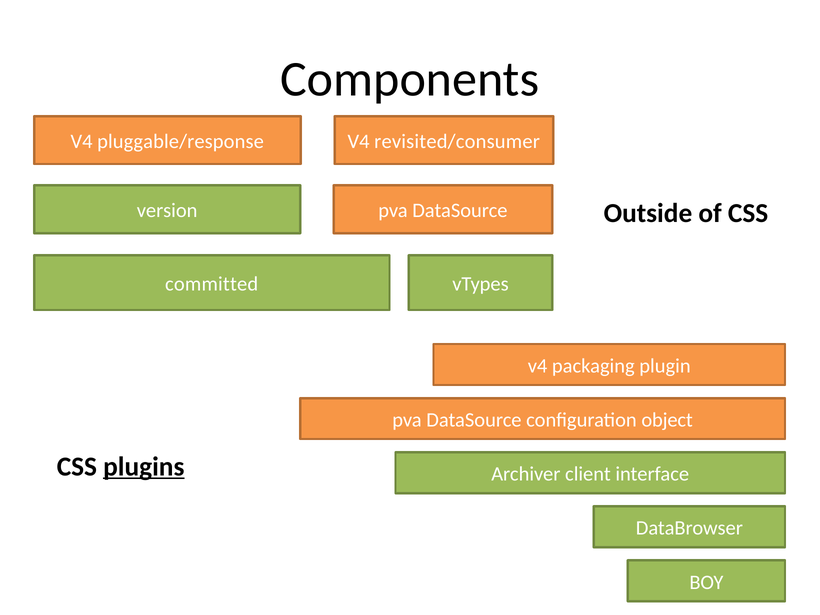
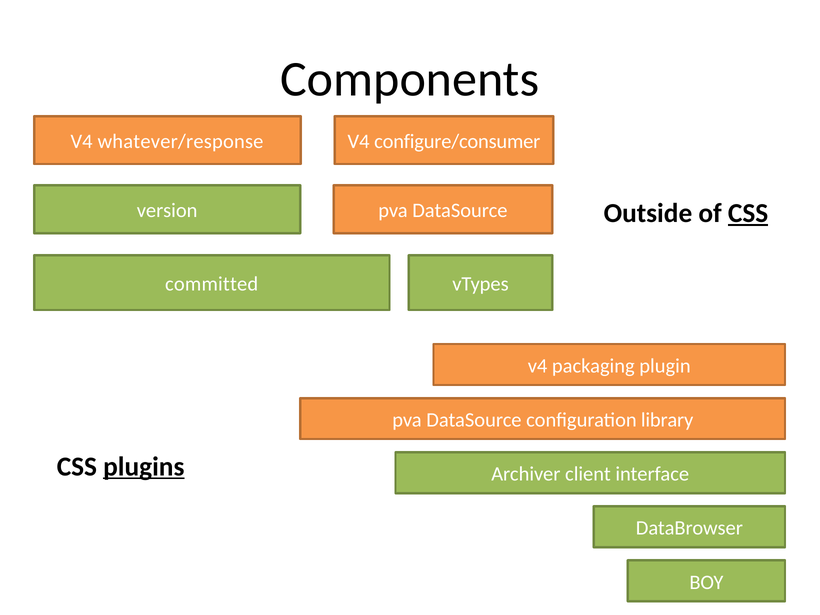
pluggable/response: pluggable/response -> whatever/response (180, 141)
revisited/consumer: revisited/consumer -> configure/consumer (457, 141)
CSS underline: none -> present (748, 213)
object: object -> library (667, 420)
